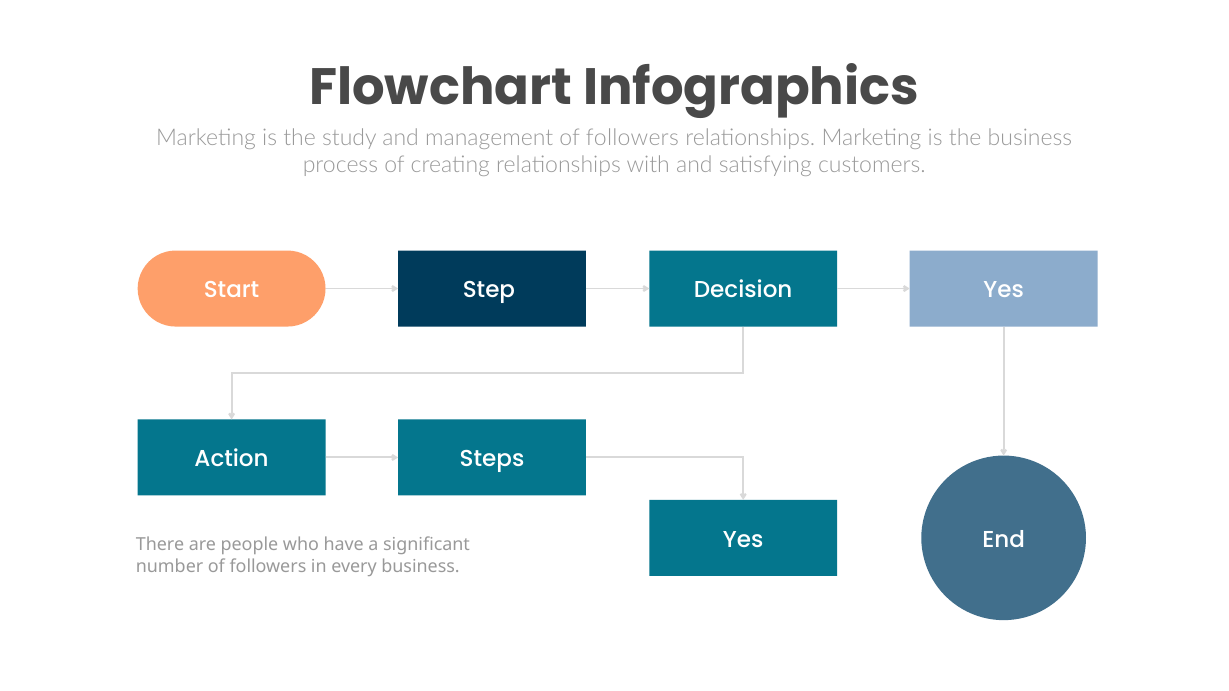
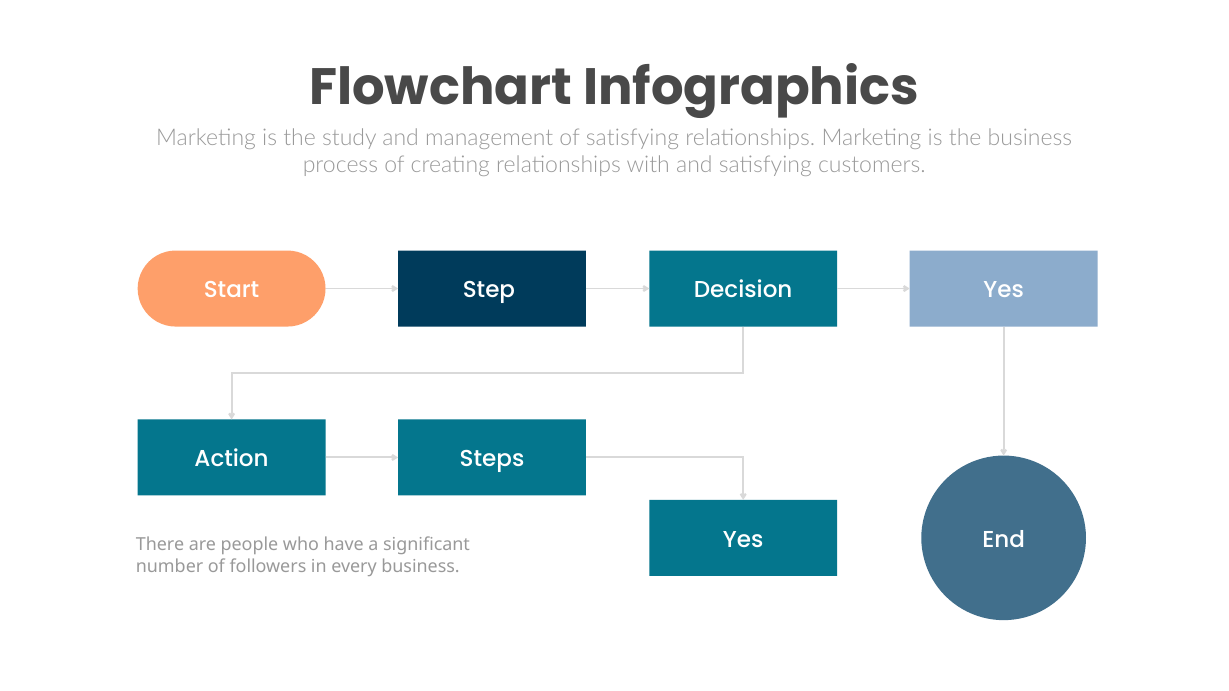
management of followers: followers -> satisfying (632, 138)
